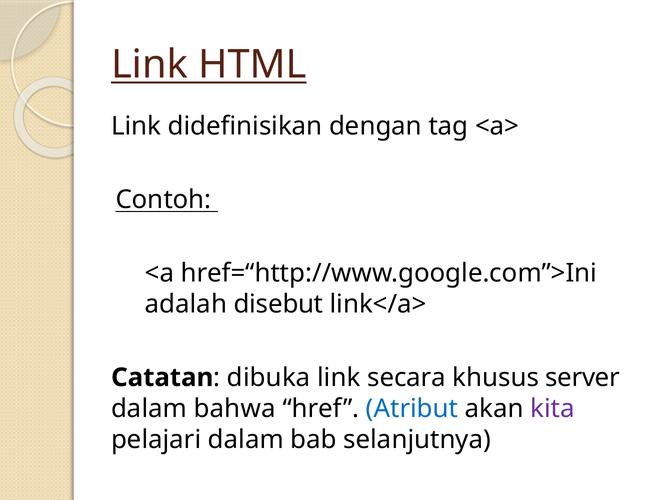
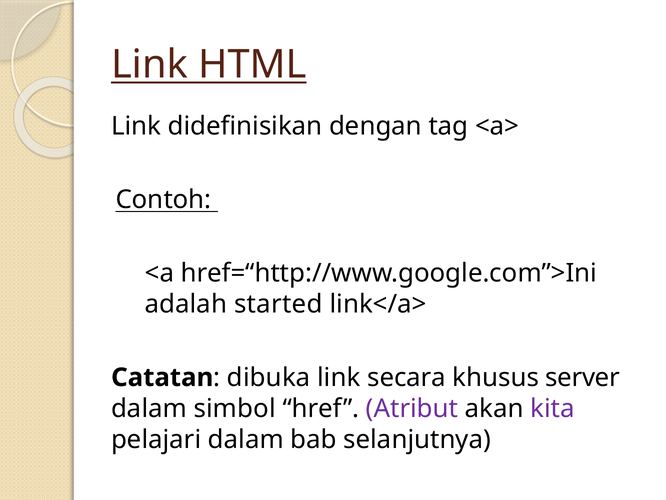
disebut: disebut -> started (278, 304)
bahwa: bahwa -> simbol (235, 408)
Atribut colour: blue -> purple (412, 408)
